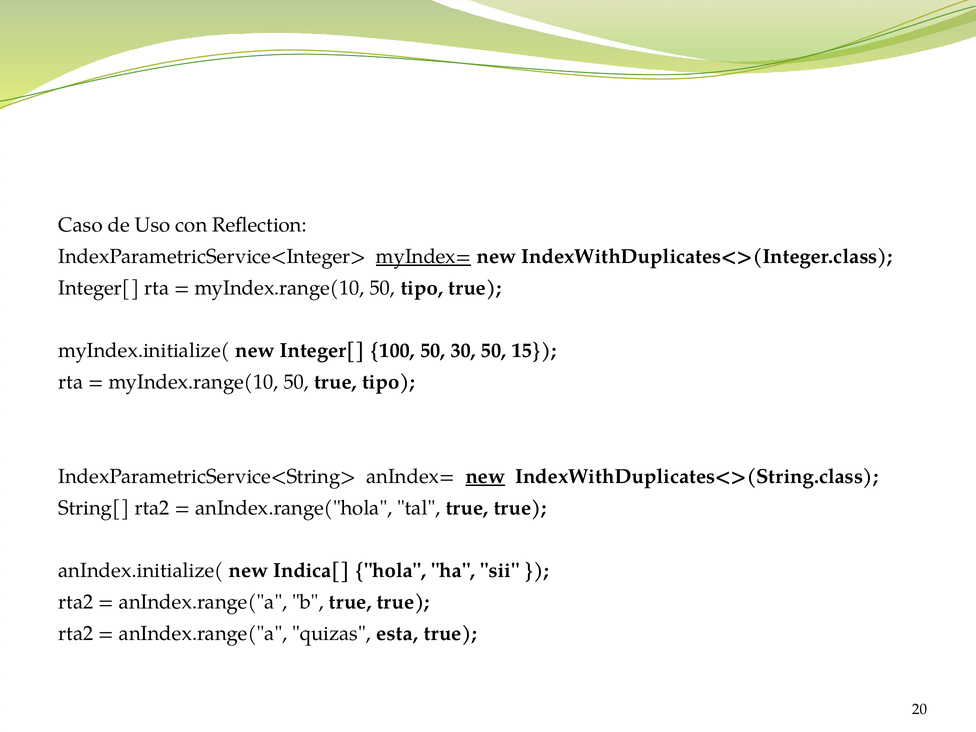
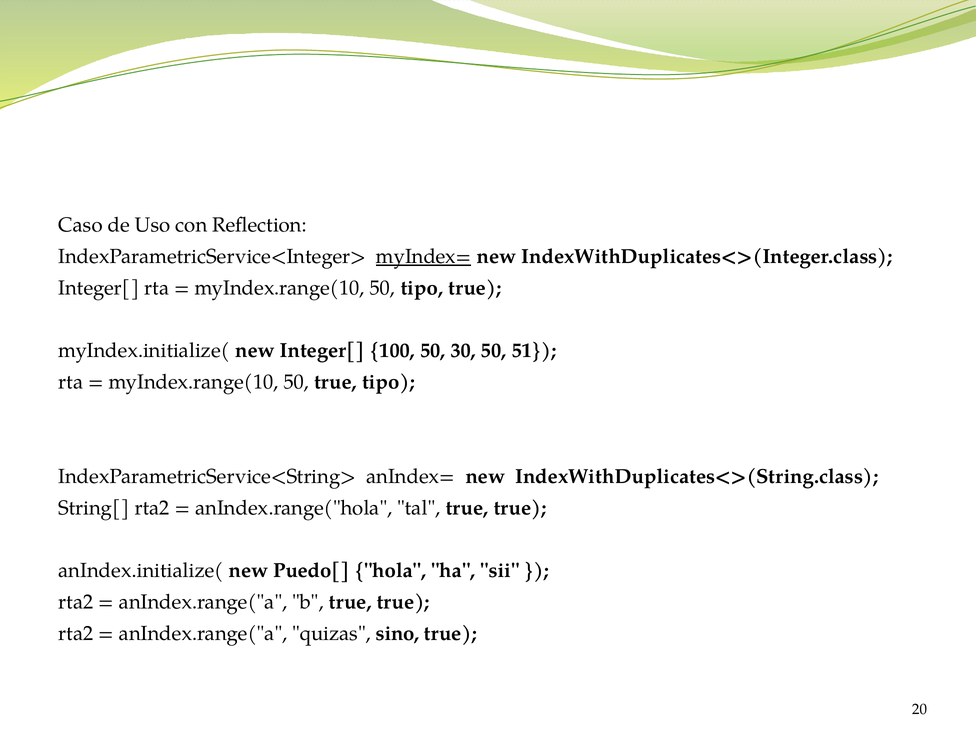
15: 15 -> 51 (534, 351)
new underline: present -> none (485, 476)
Indica[: Indica[ -> Puedo[ (312, 571)
esta: esta -> sino (398, 634)
